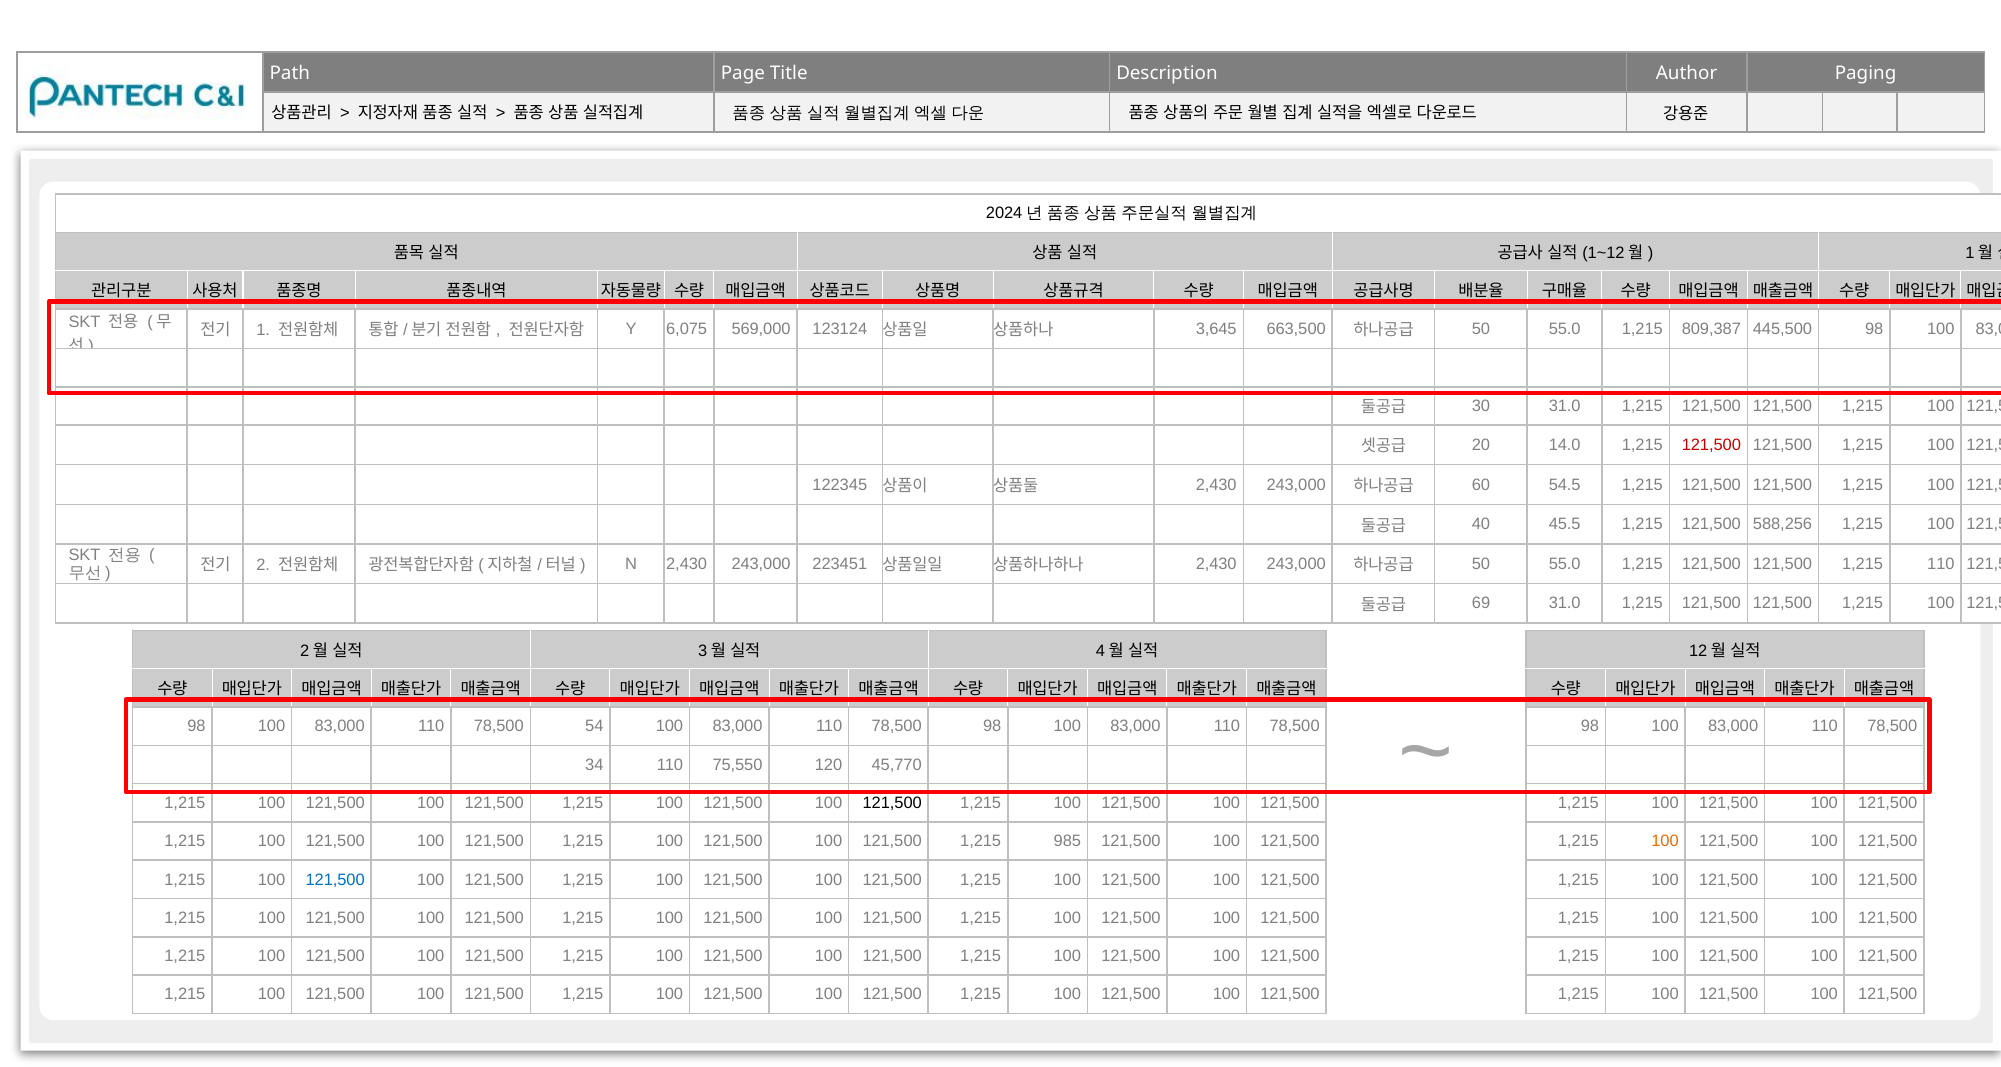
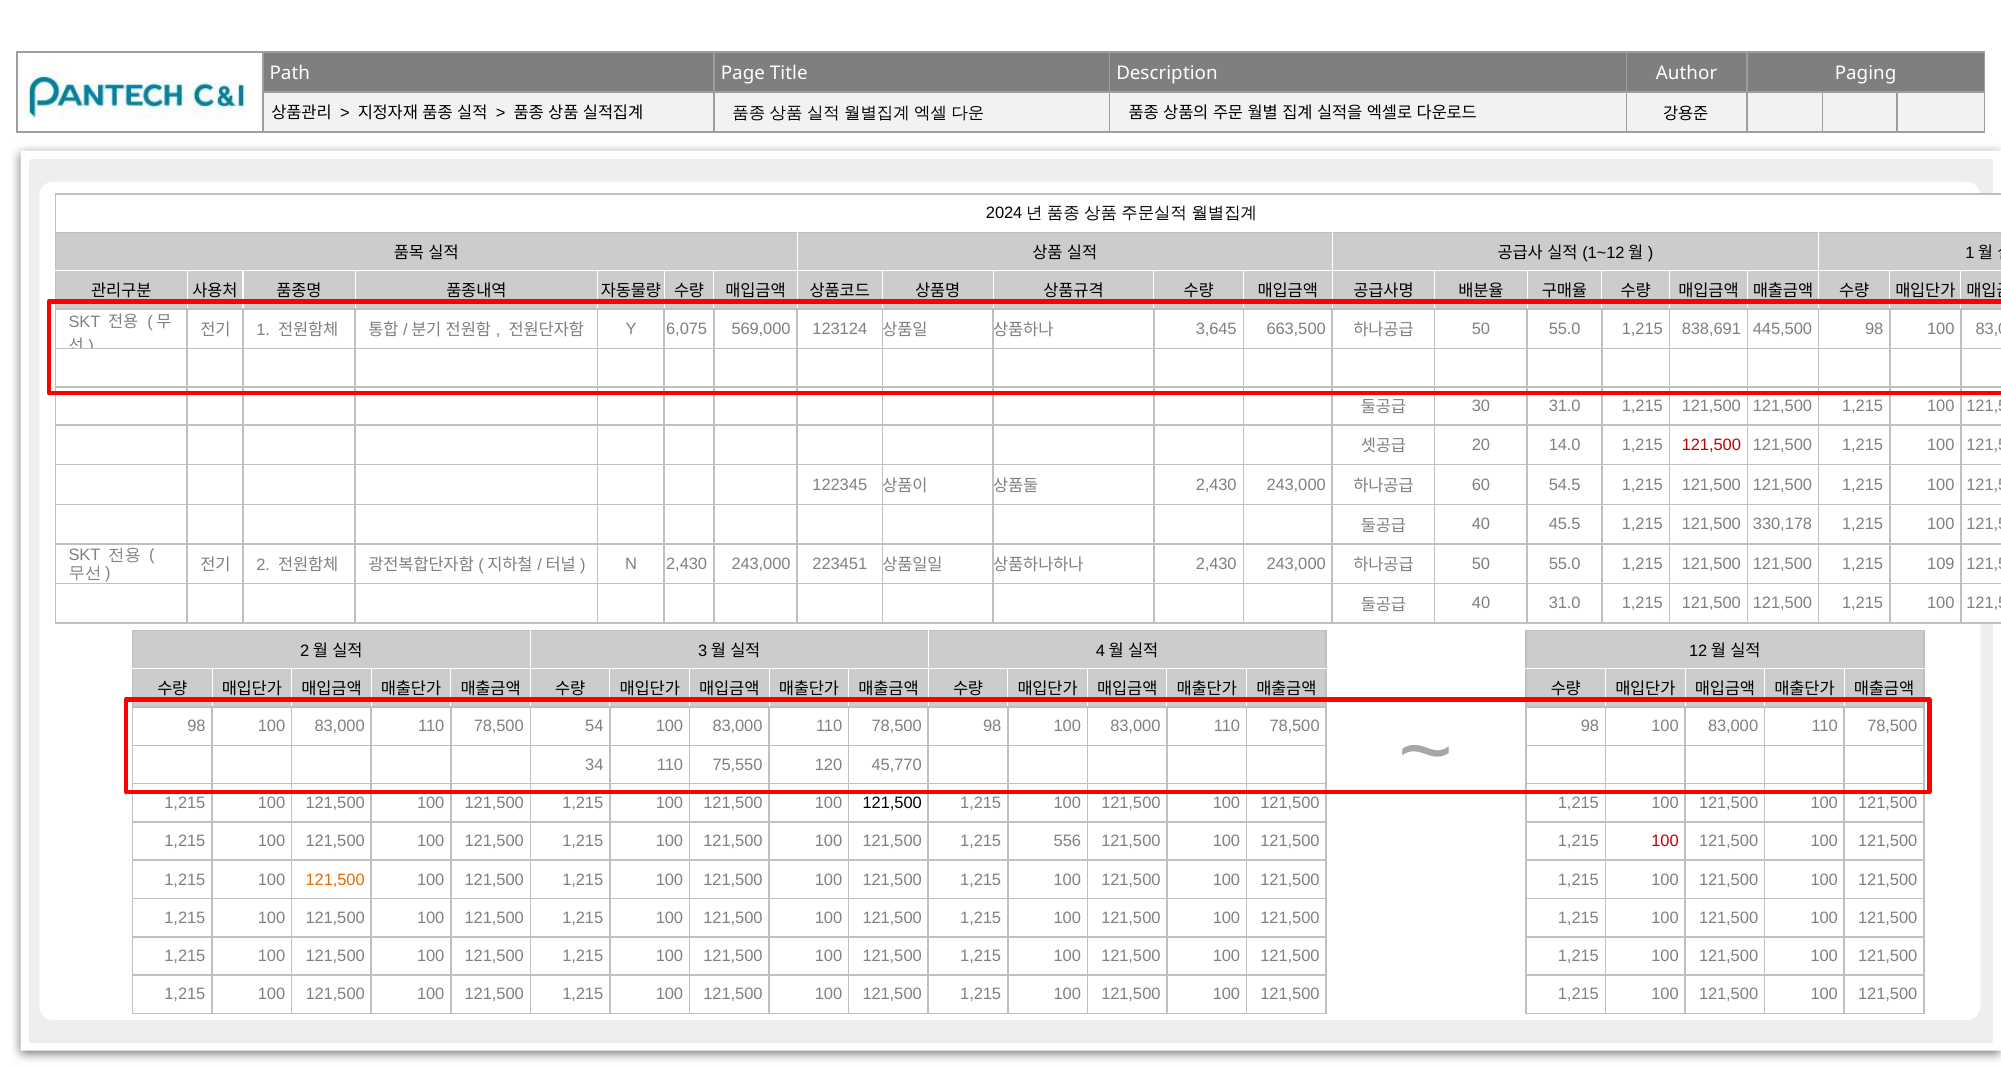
809,387: 809,387 -> 838,691 (1711, 329)
588,256: 588,256 -> 330,178 (1783, 524)
1,215 110: 110 -> 109 (1941, 564)
69: 69 -> 40 (1481, 604)
985: 985 -> 556 (1067, 841)
100 colour: orange -> red (1665, 841)
121,500 colour: blue -> orange (335, 880)
